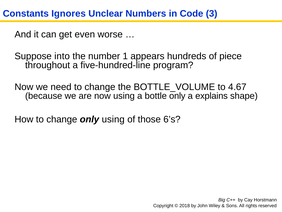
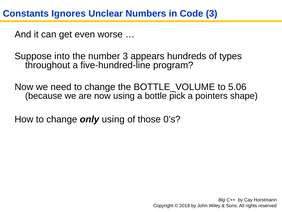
number 1: 1 -> 3 (125, 56)
piece: piece -> types (231, 56)
4.67: 4.67 -> 5.06 (237, 87)
bottle only: only -> pick (177, 96)
explains: explains -> pointers (211, 96)
6’s: 6’s -> 0’s (172, 119)
